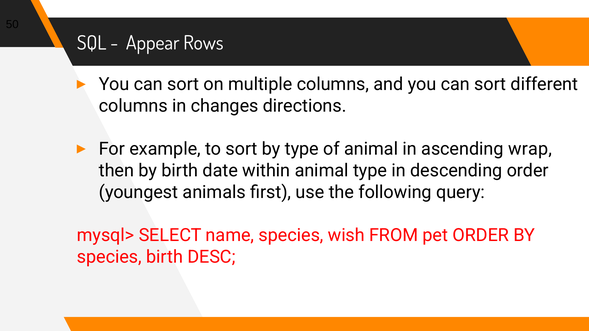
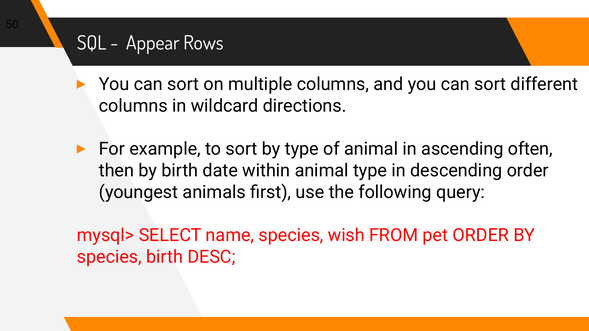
changes: changes -> wildcard (225, 106)
wrap: wrap -> often (530, 149)
